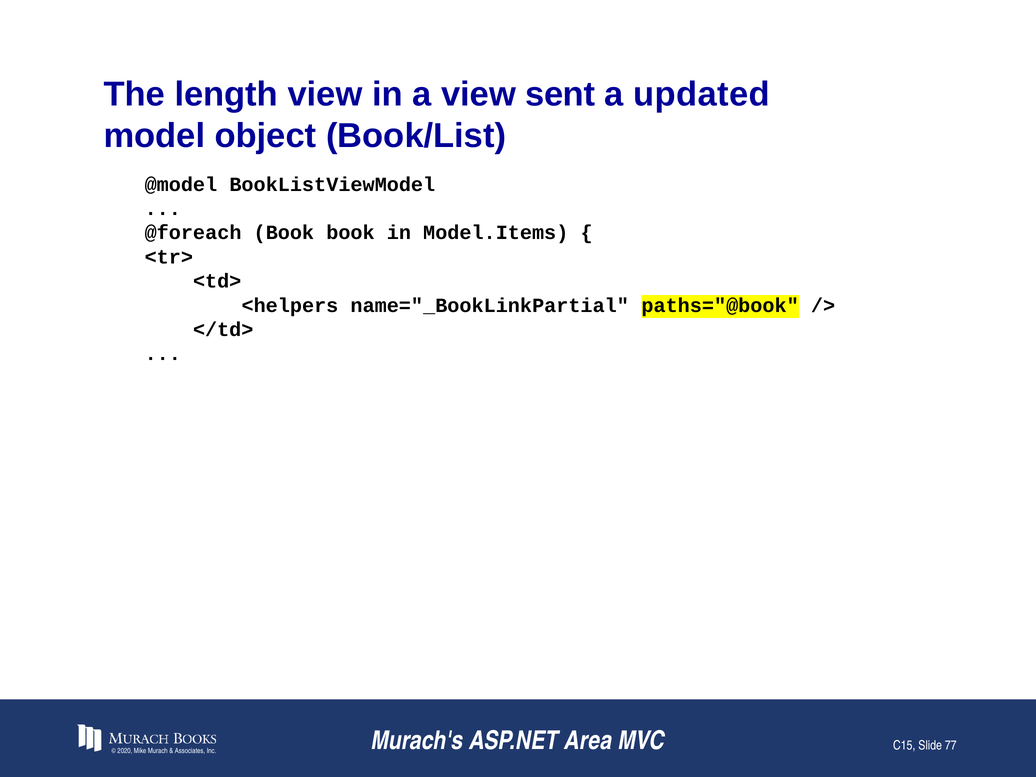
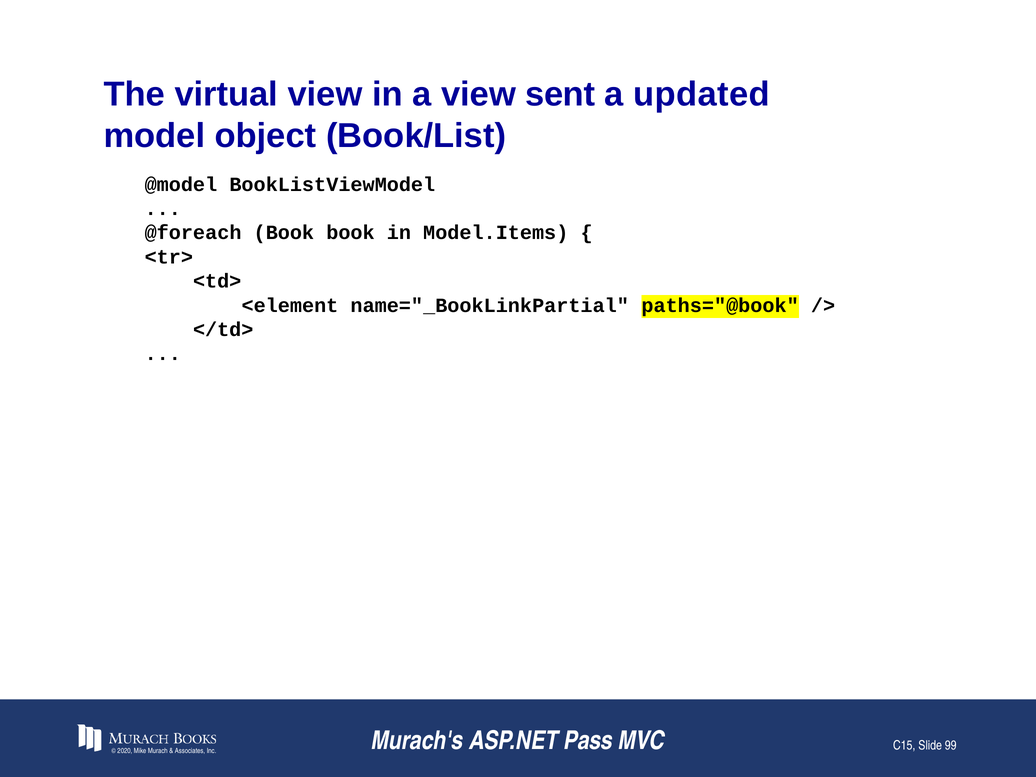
length: length -> virtual (226, 94)
<helpers: <helpers -> <element (290, 305)
Area: Area -> Pass (588, 741)
77: 77 -> 99 (951, 745)
